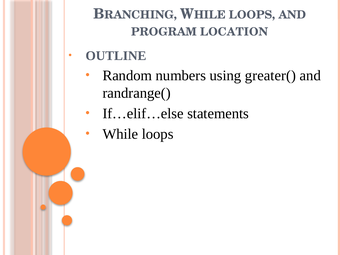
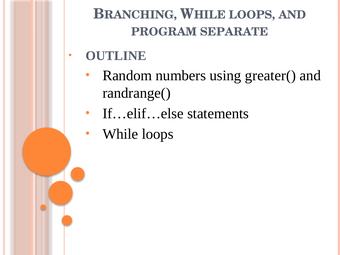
LOCATION: LOCATION -> SEPARATE (234, 32)
